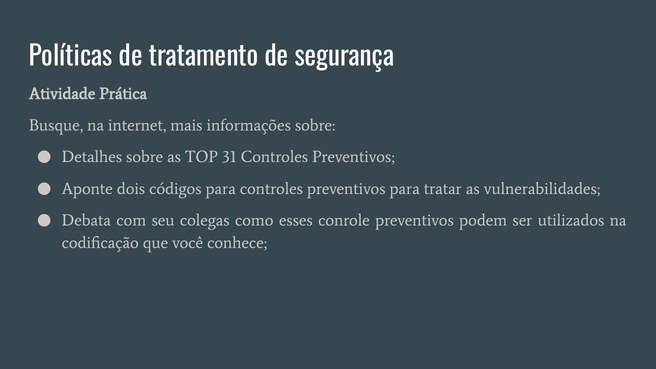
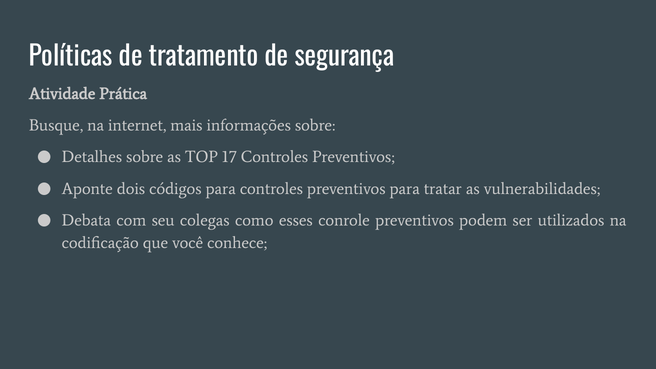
31: 31 -> 17 (229, 157)
